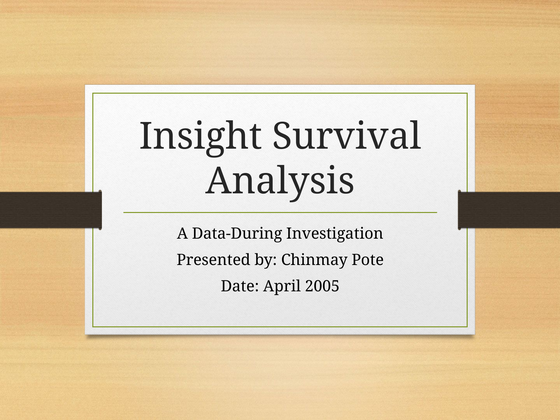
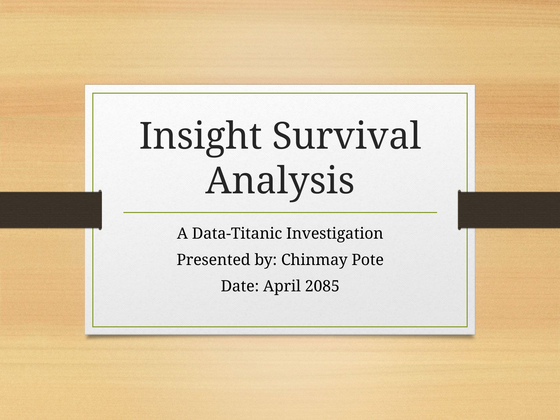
Data-During: Data-During -> Data-Titanic (237, 234)
2005: 2005 -> 2085 (322, 287)
